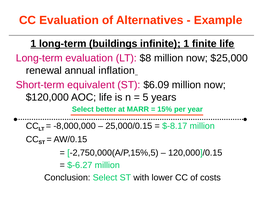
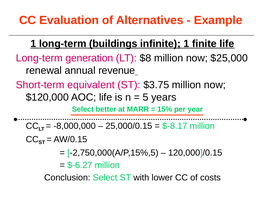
Long-term evaluation: evaluation -> generation (89, 58)
inflation: inflation -> revenue (117, 70)
$6.09: $6.09 -> $3.75 (156, 85)
